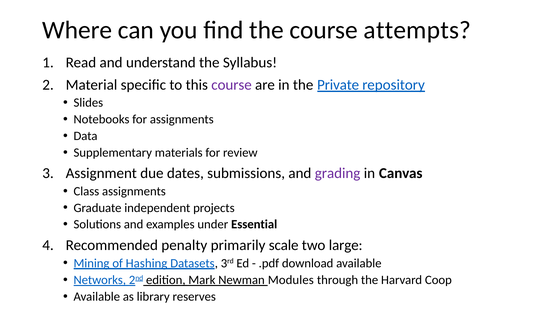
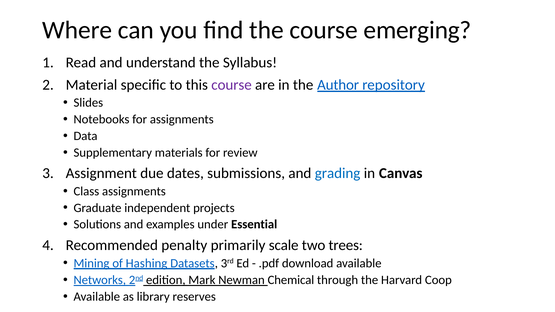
attempts: attempts -> emerging (418, 30)
Private: Private -> Author (338, 85)
grading colour: purple -> blue (338, 173)
large: large -> trees (346, 245)
Modules: Modules -> Chemical (291, 280)
